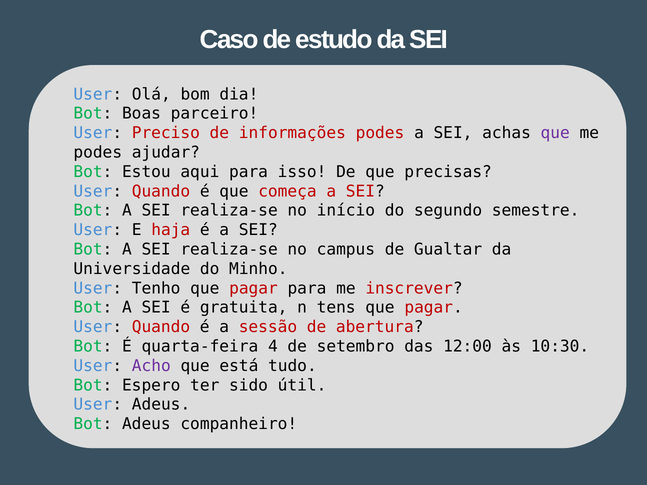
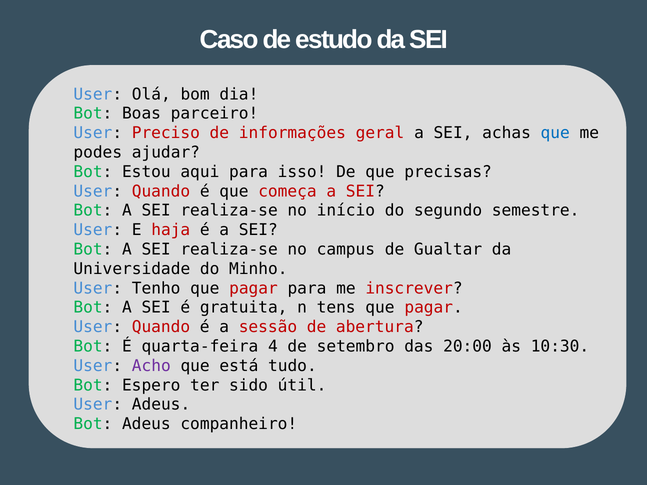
informações podes: podes -> geral (380, 133)
que colour: purple -> blue (555, 133)
12:00: 12:00 -> 20:00 (467, 347)
